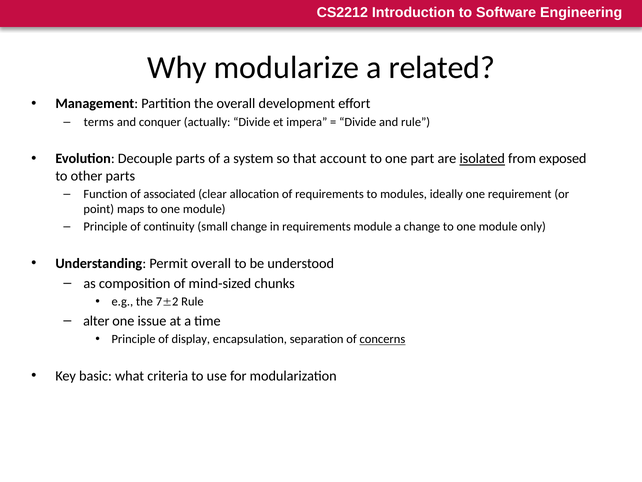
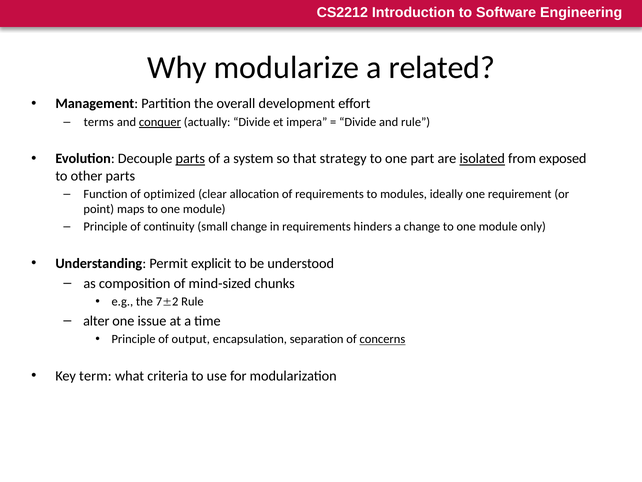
conquer underline: none -> present (160, 122)
parts underline: none -> present (190, 159)
account: account -> strategy (343, 159)
associated: associated -> optimized (169, 194)
requirements module: module -> hinders (373, 227)
Permit overall: overall -> explicit (211, 263)
display: display -> output (191, 339)
basic: basic -> term (95, 376)
